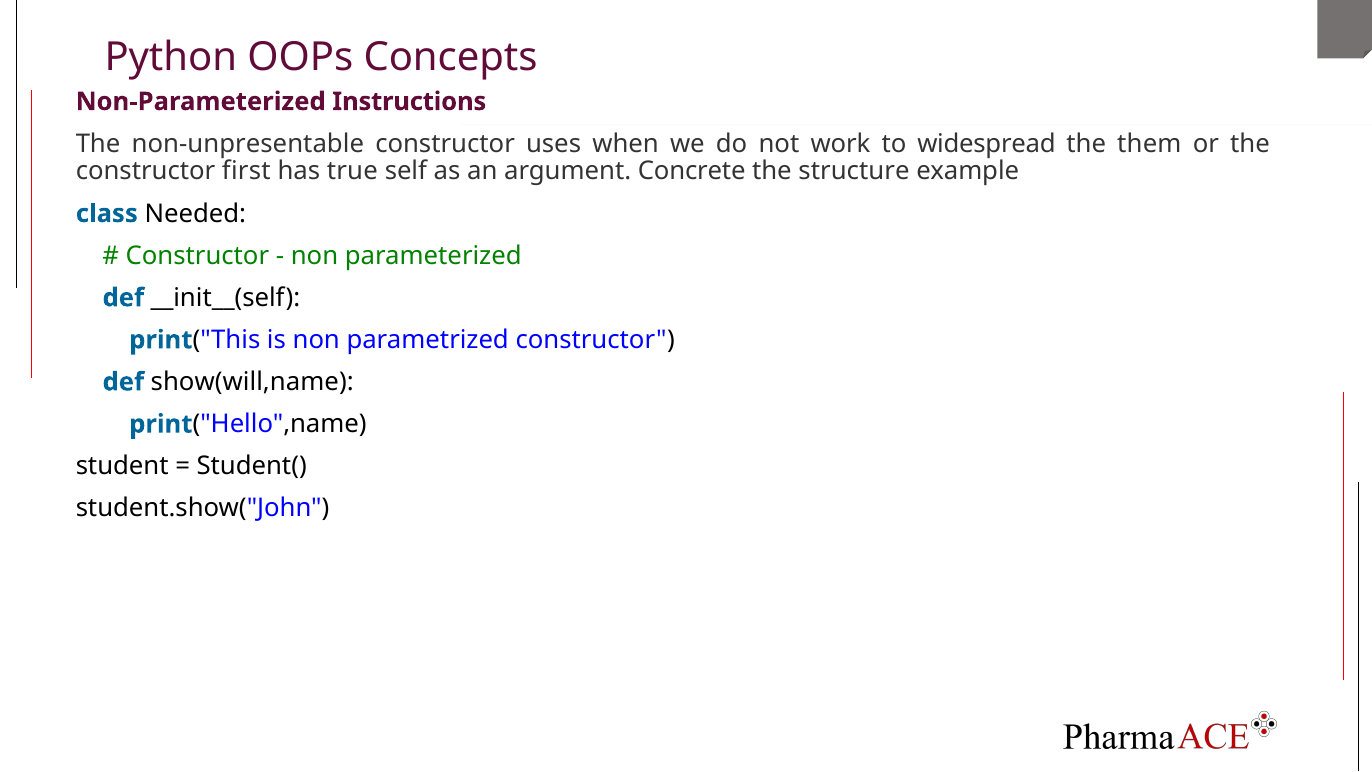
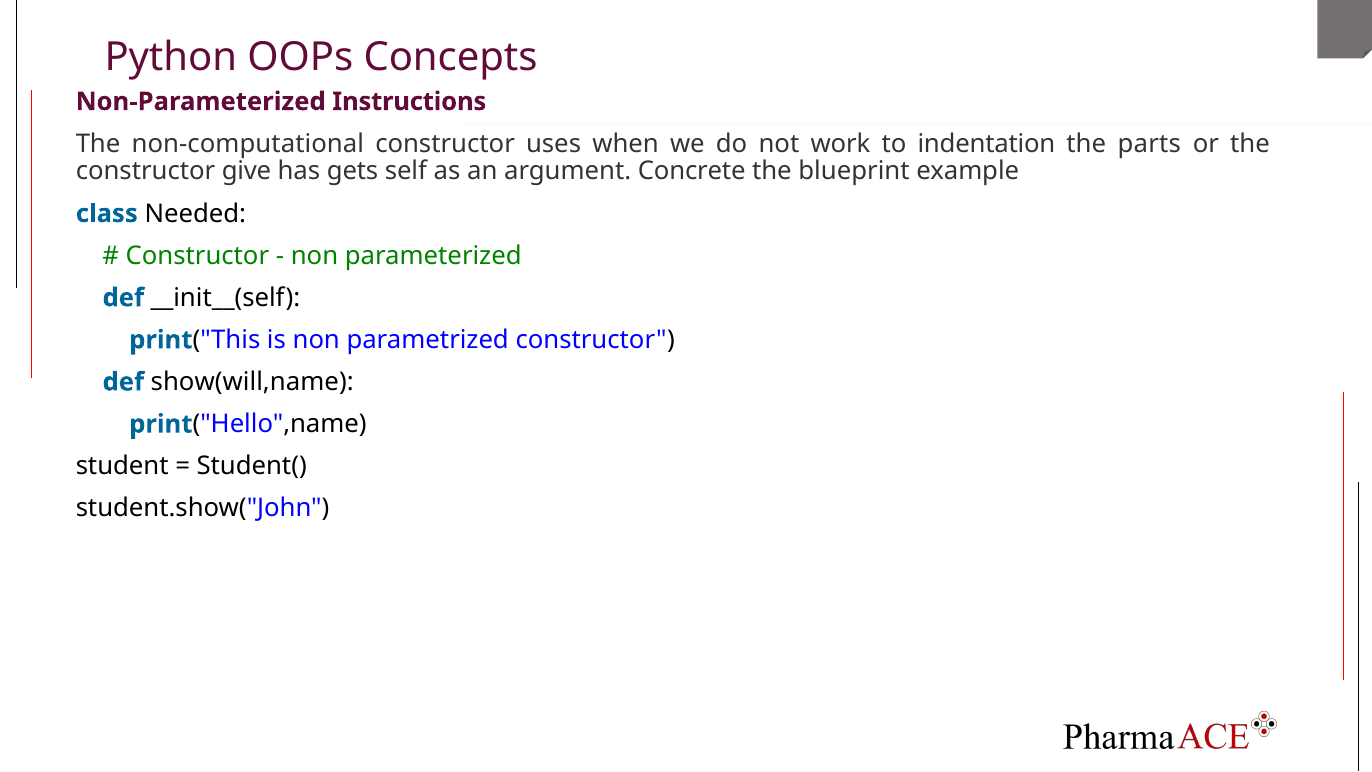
non-unpresentable: non-unpresentable -> non-computational (248, 144)
widespread: widespread -> indentation (986, 144)
them: them -> parts (1149, 144)
first: first -> give (247, 171)
true: true -> gets (353, 171)
structure: structure -> blueprint (854, 171)
